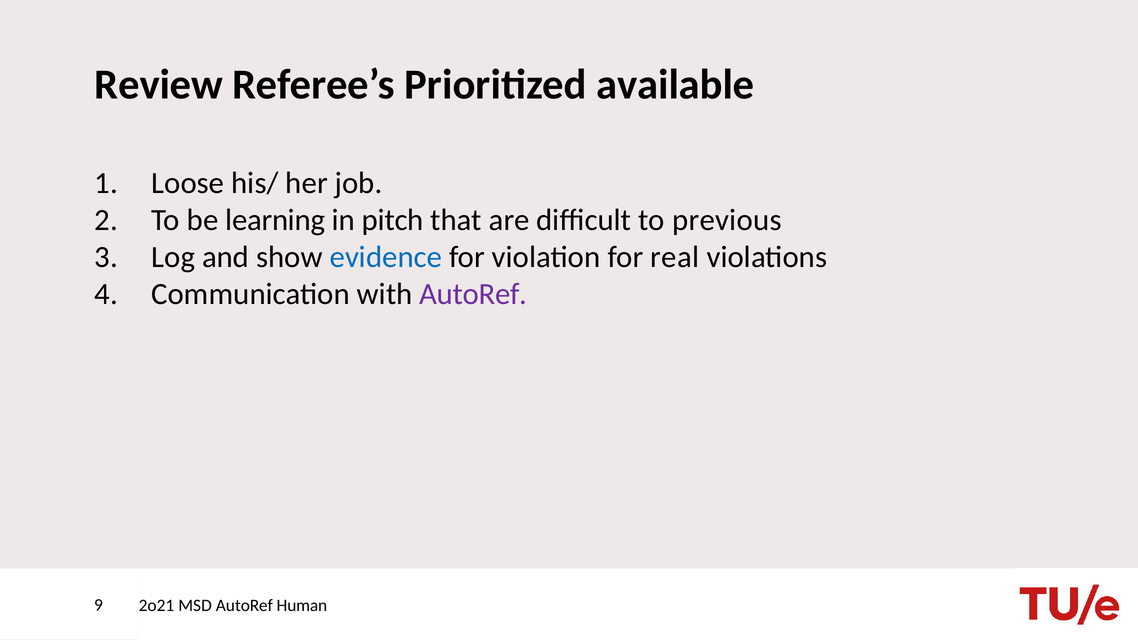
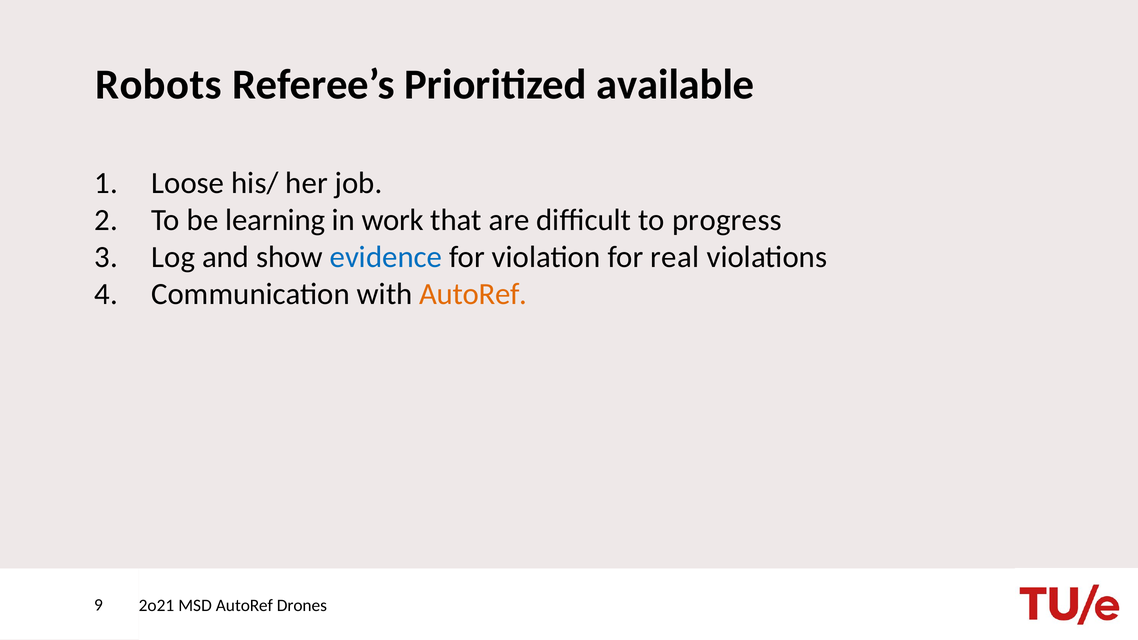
Review: Review -> Robots (158, 85)
pitch: pitch -> work (393, 220)
previous: previous -> progress (727, 220)
AutoRef colour: purple -> orange (473, 294)
Human: Human -> Drones (302, 606)
